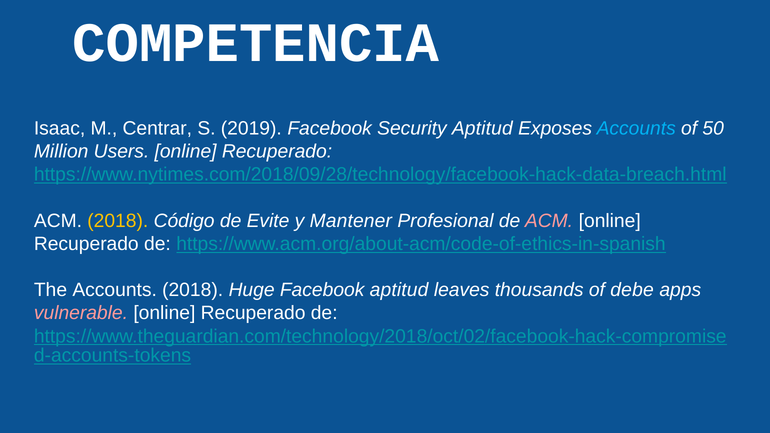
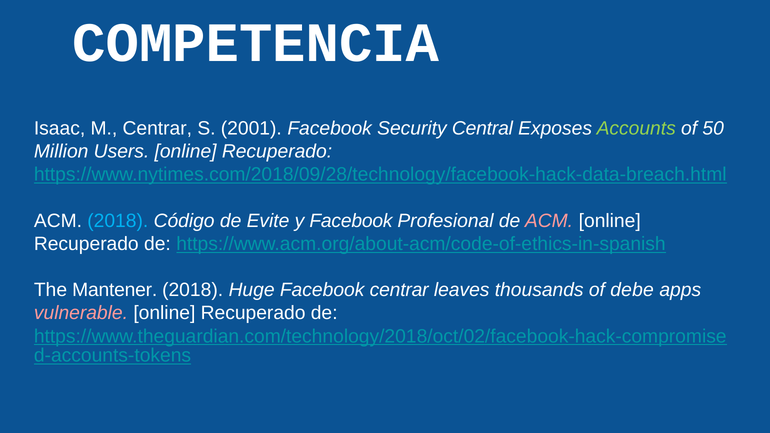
2019: 2019 -> 2001 (251, 128)
Security Aptitud: Aptitud -> Central (482, 128)
Accounts colour: light blue -> light green (636, 128)
2018 colour: yellow -> light blue (118, 221)
y Mantener: Mantener -> Facebook (351, 221)
The Accounts: Accounts -> Mantener (115, 290)
Facebook aptitud: aptitud -> centrar (399, 290)
